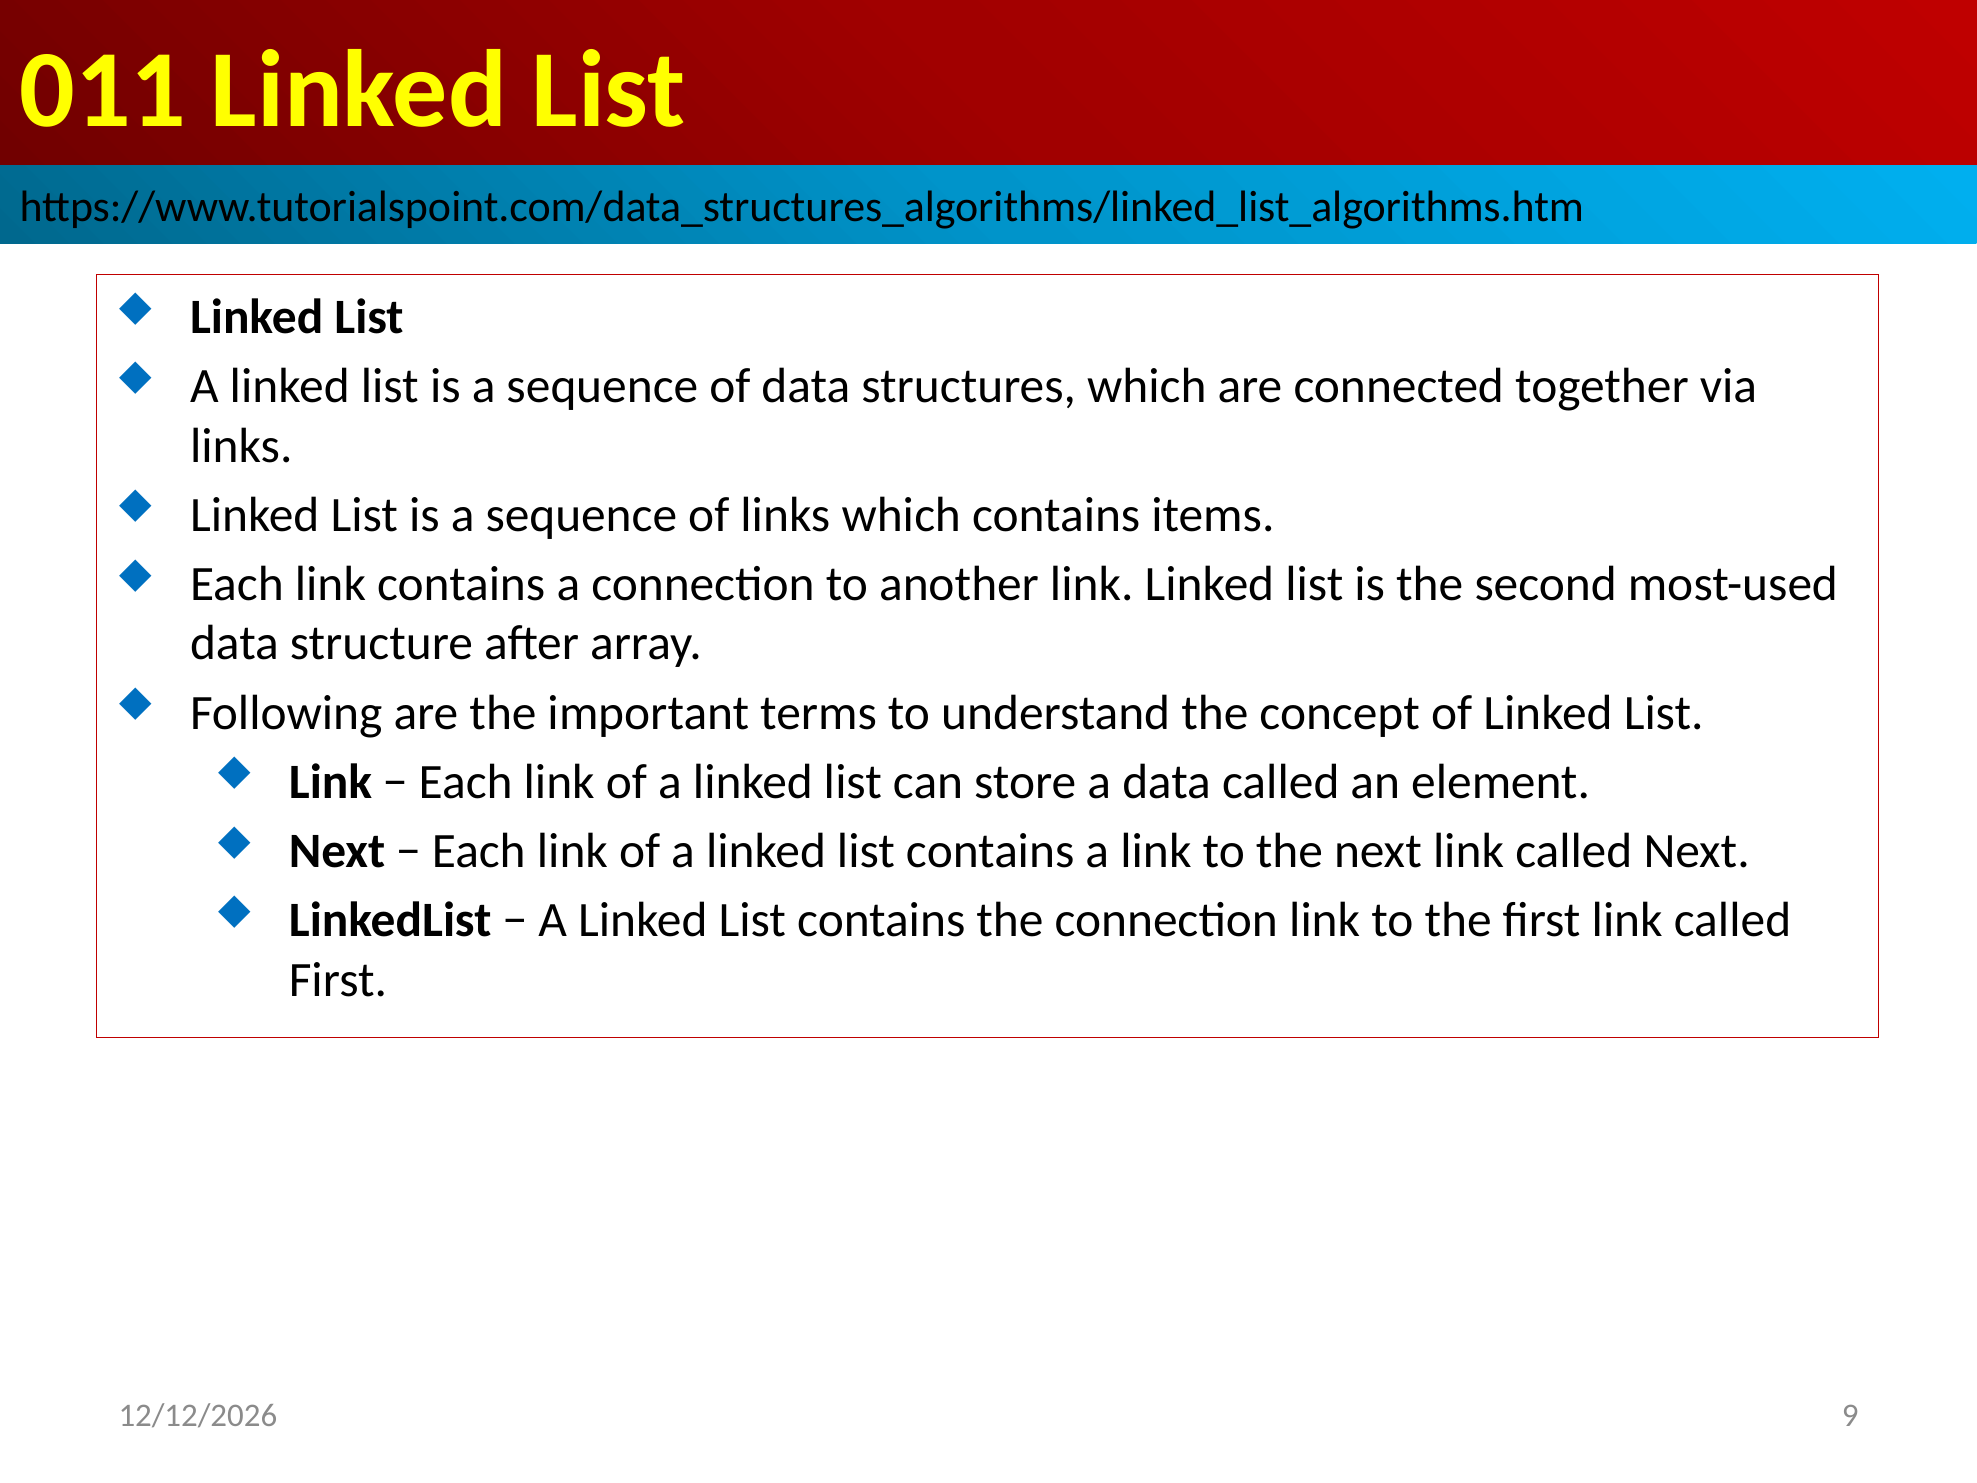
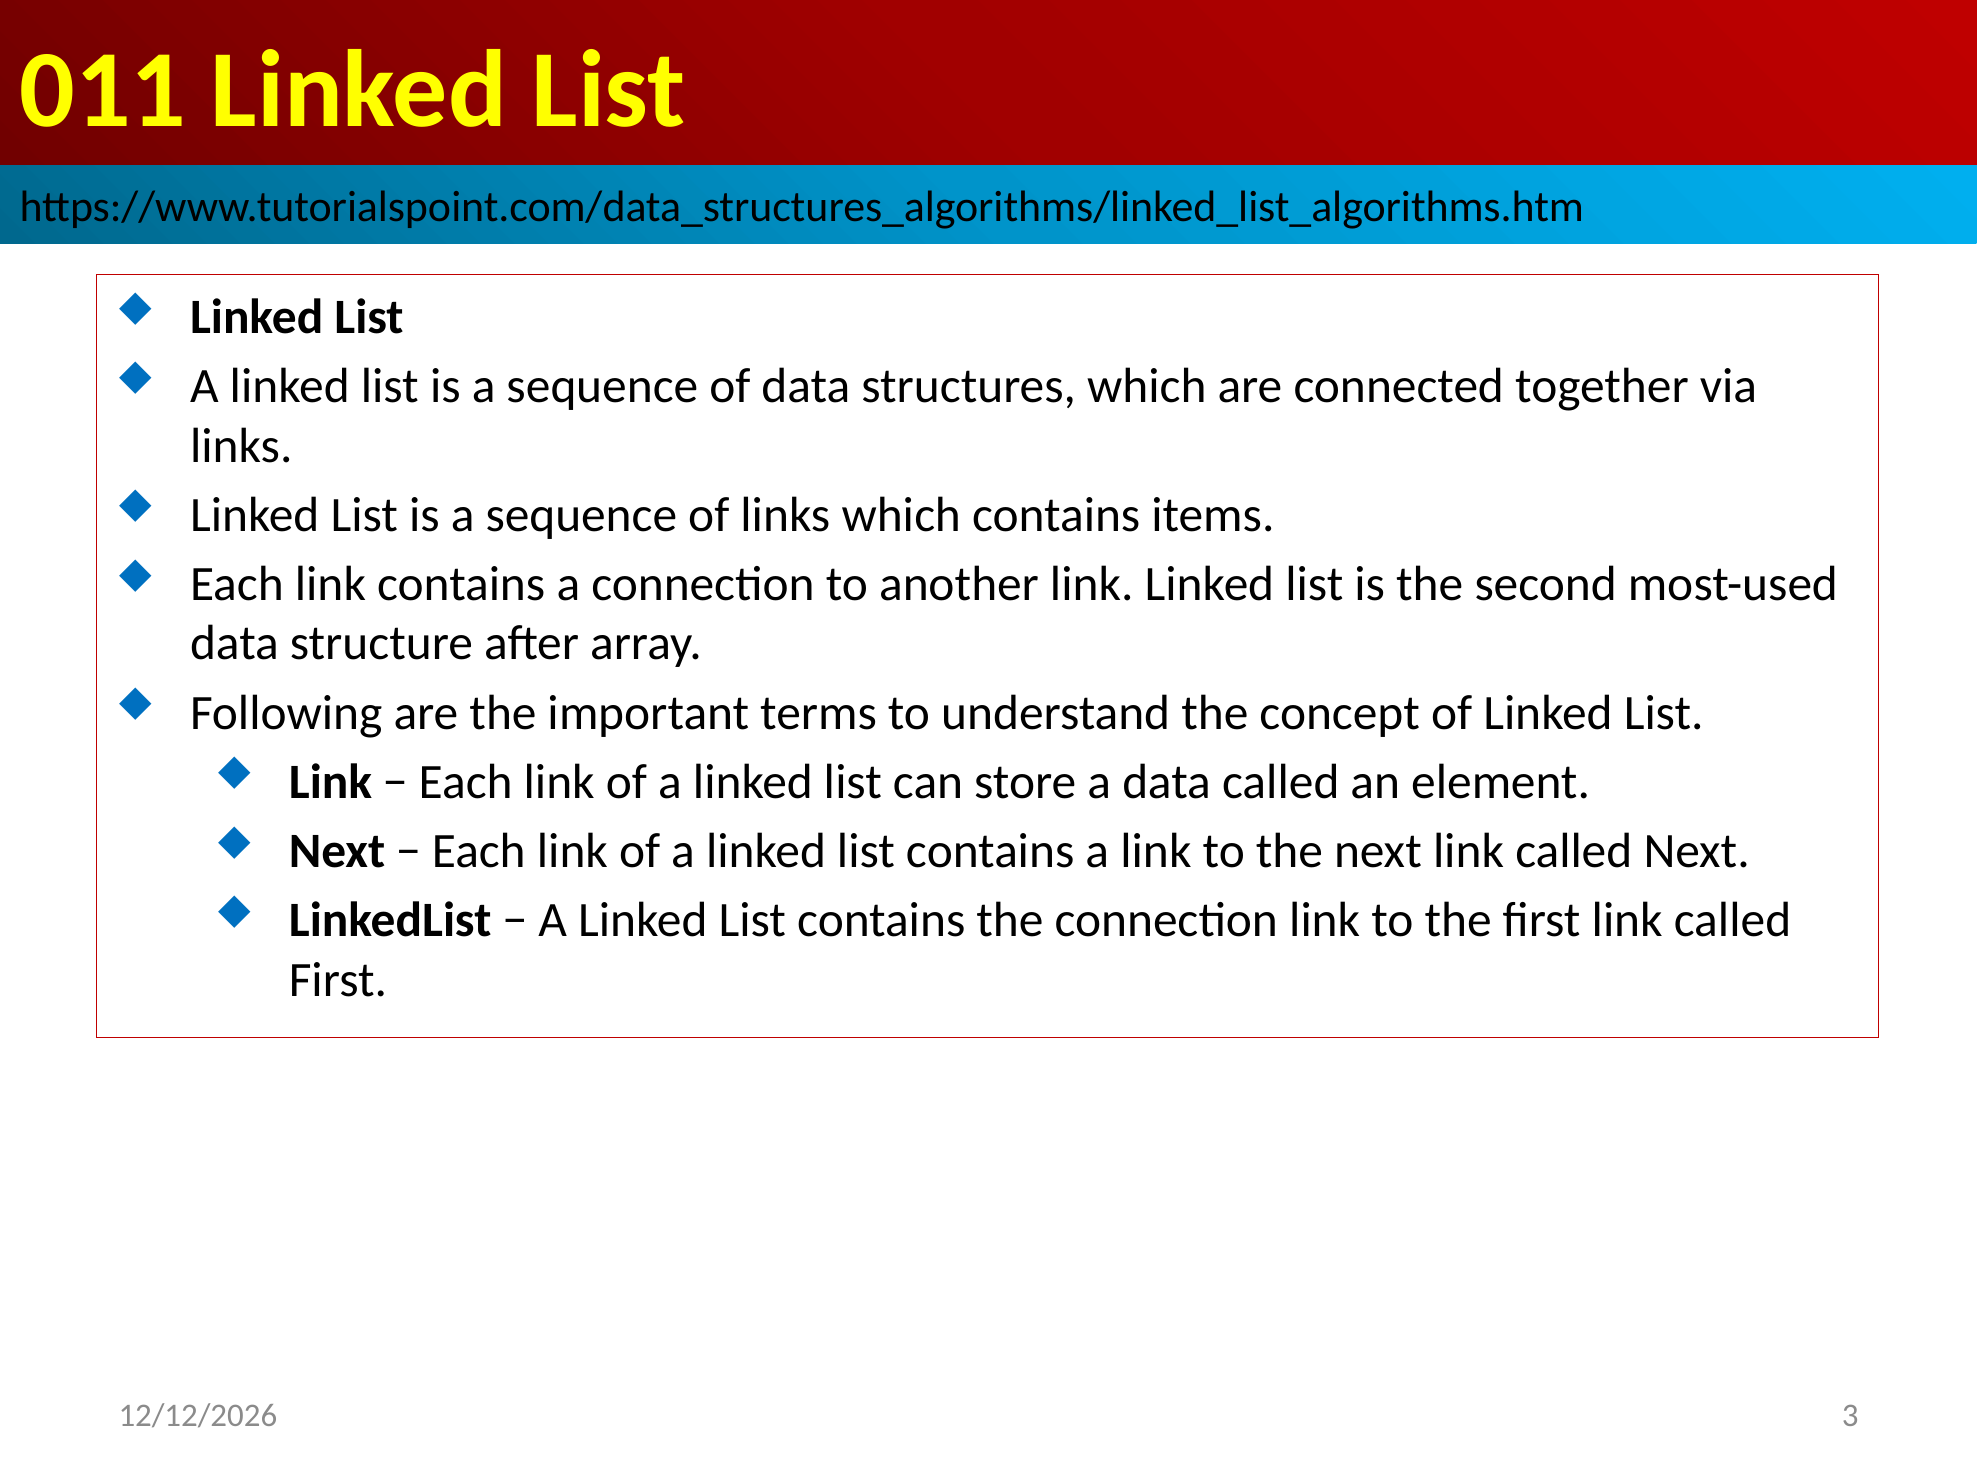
9: 9 -> 3 (1850, 1416)
